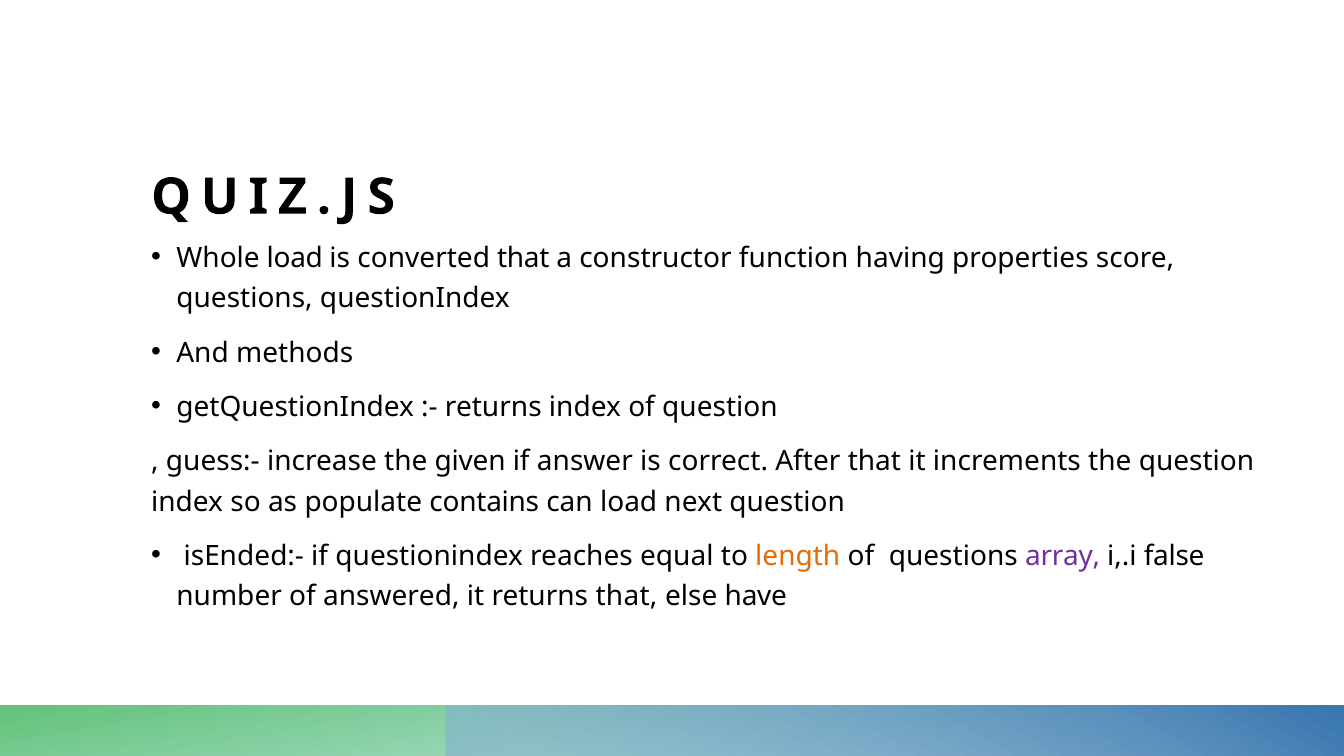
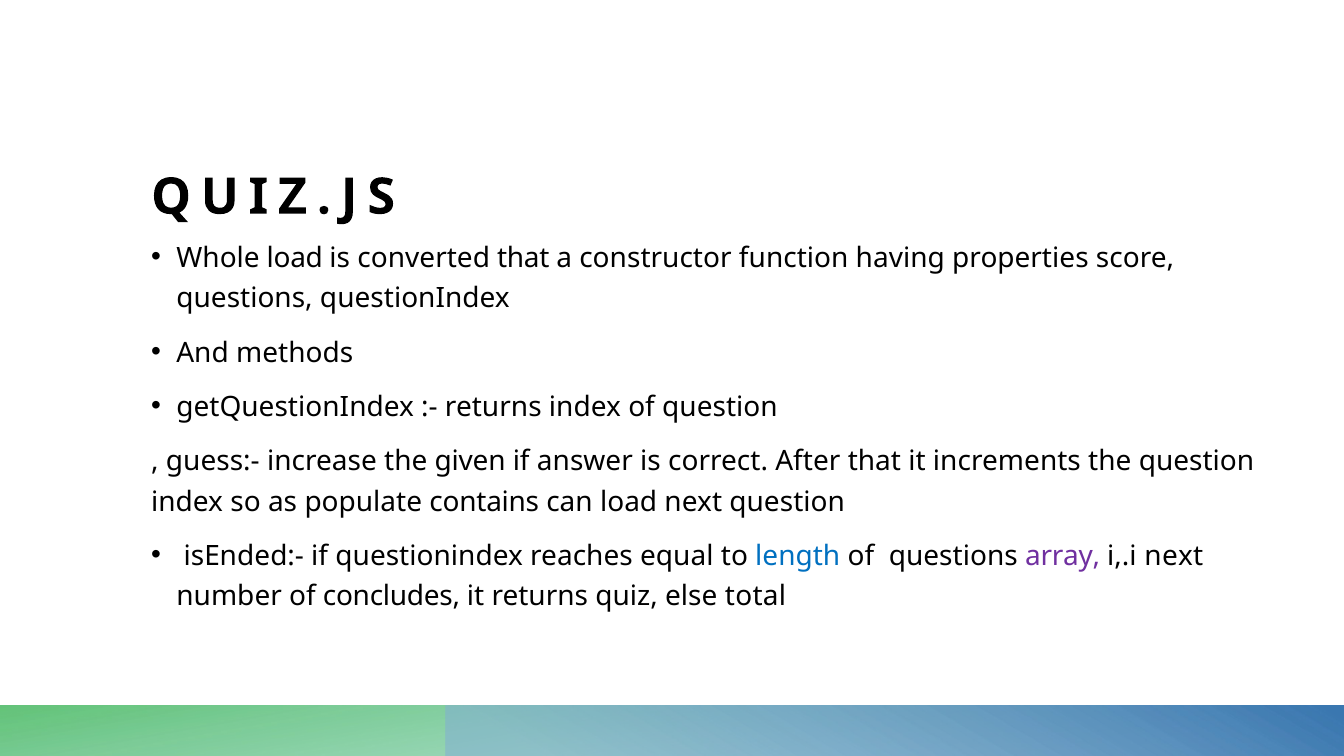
length colour: orange -> blue (798, 556)
i,.i false: false -> next (1174, 556)
answered: answered -> concludes (391, 597)
returns that: that -> quiz (627, 597)
have: have -> total (756, 597)
